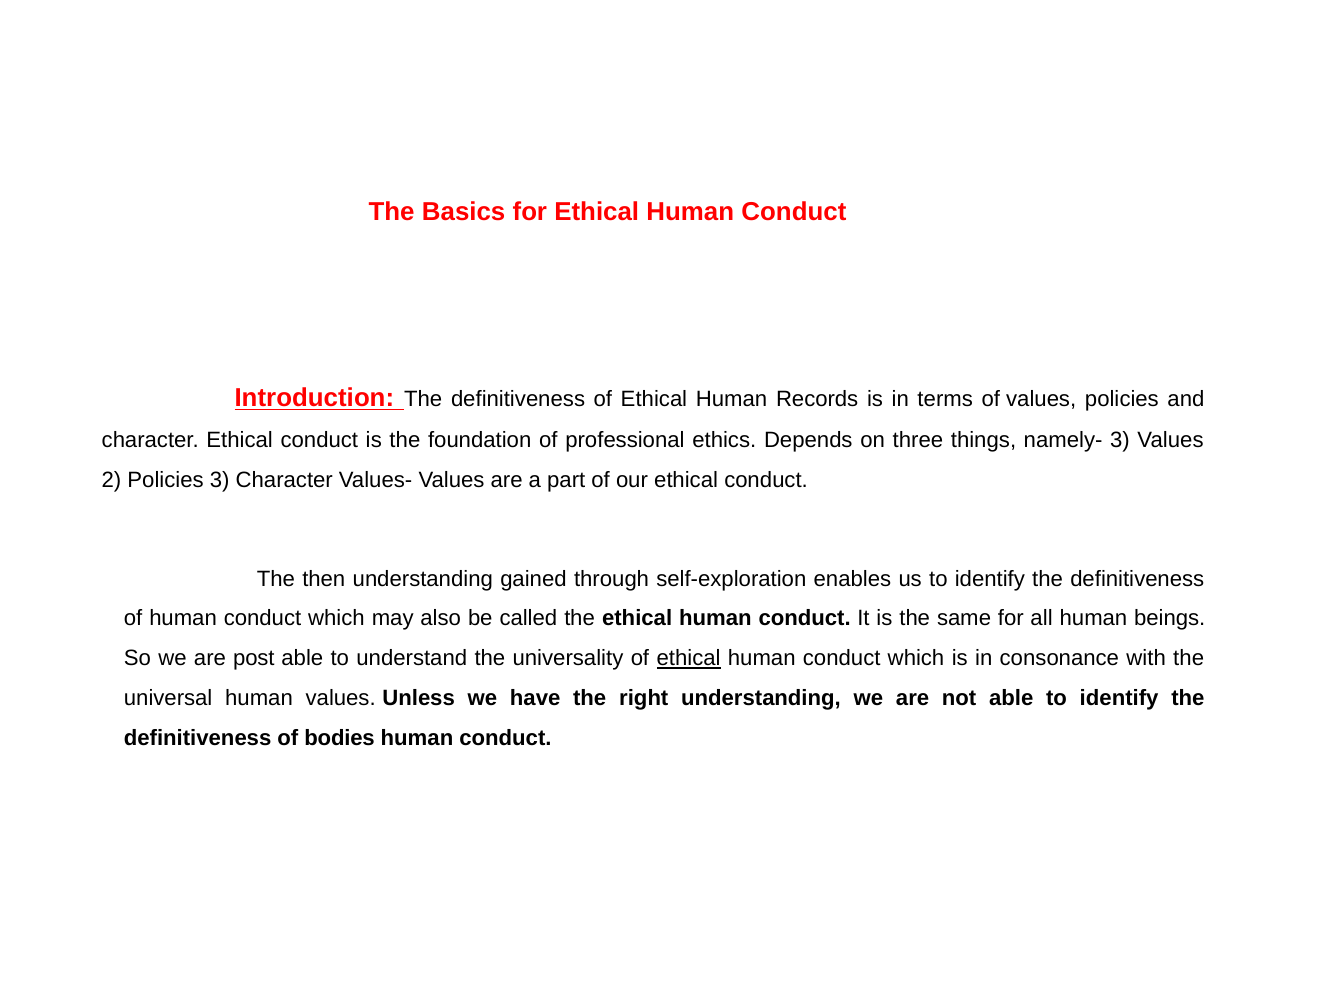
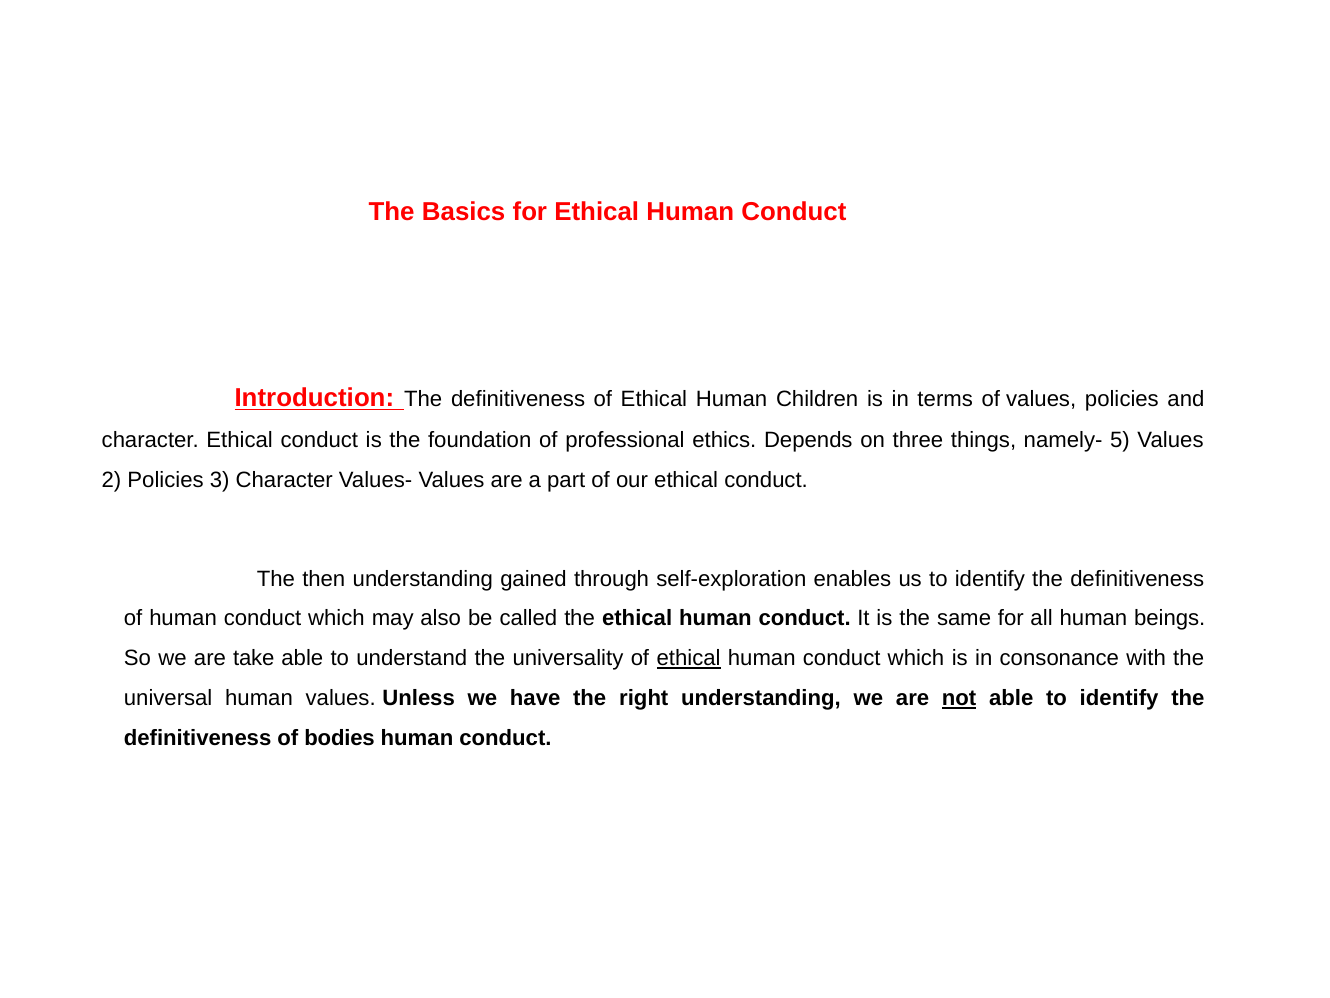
Records: Records -> Children (817, 399)
namely- 3: 3 -> 5 (1120, 440)
post: post -> take (254, 658)
not underline: none -> present (959, 698)
